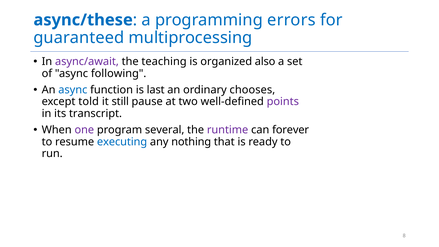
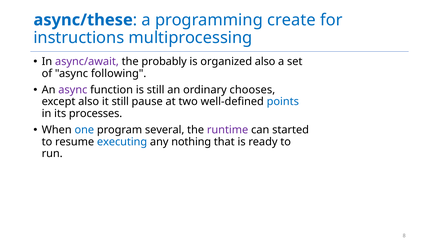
errors: errors -> create (291, 20)
guaranteed: guaranteed -> instructions (79, 38)
teaching: teaching -> probably (164, 62)
async colour: blue -> purple (73, 90)
is last: last -> still (156, 90)
except told: told -> also (89, 102)
points colour: purple -> blue (283, 102)
transcript: transcript -> processes (96, 113)
one colour: purple -> blue (84, 130)
forever: forever -> started (291, 130)
